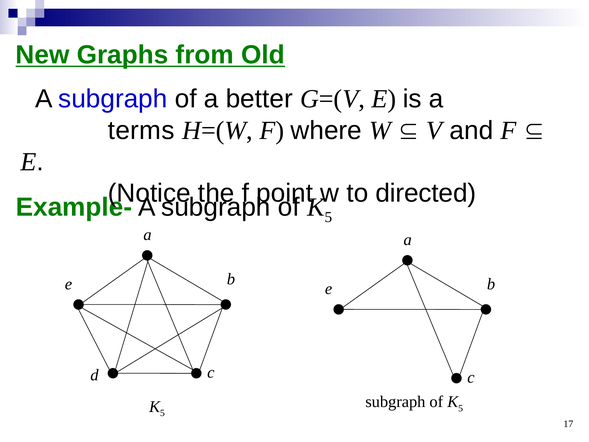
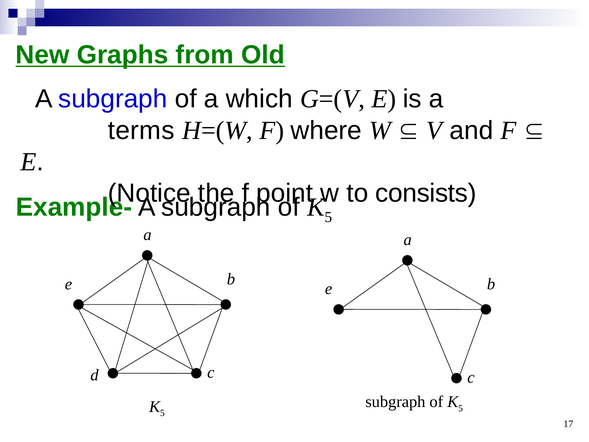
better: better -> which (259, 99)
directed: directed -> consists (426, 193)
